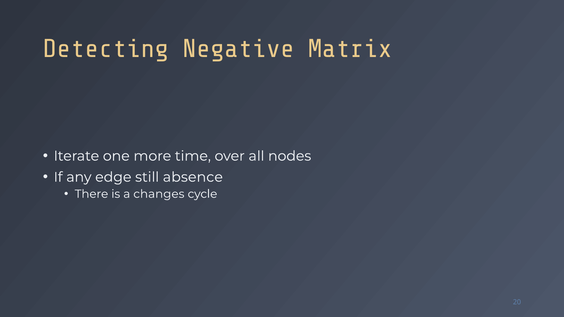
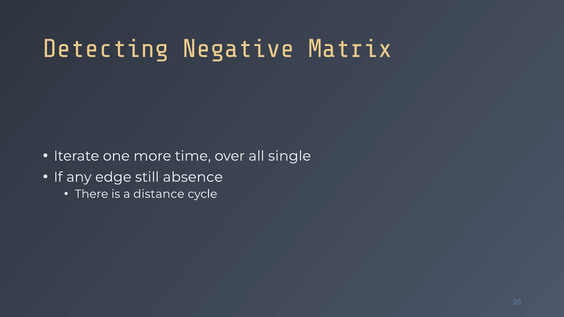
nodes: nodes -> single (290, 156)
changes: changes -> distance (159, 194)
